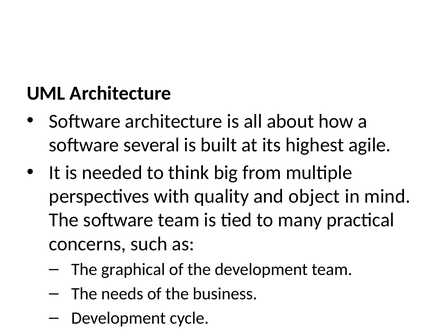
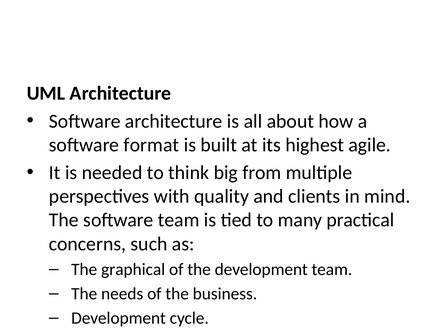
several: several -> format (151, 145)
object: object -> clients (314, 196)
